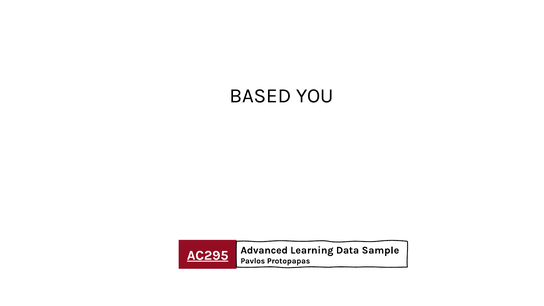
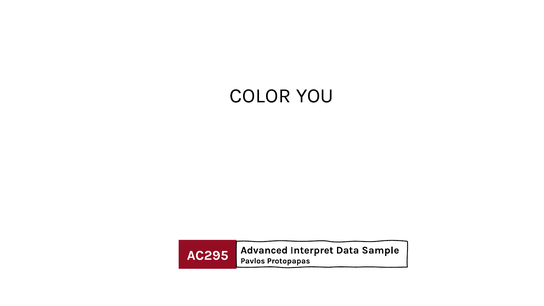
BASED: BASED -> COLOR (260, 96)
AC295 underline: present -> none (208, 255)
Learning: Learning -> Interpret (312, 250)
